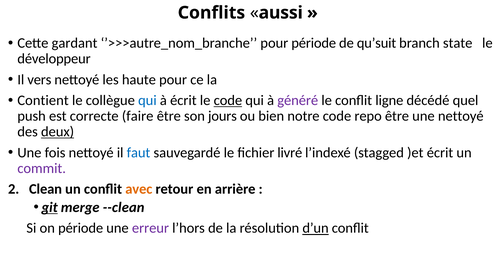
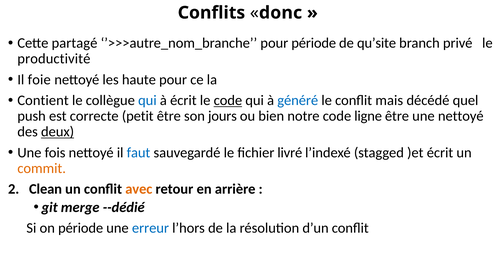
aussi: aussi -> donc (281, 13)
gardant: gardant -> partagé (75, 43)
qu’suit: qu’suit -> qu’site (377, 43)
state: state -> privé (458, 43)
développeur: développeur -> productivité (54, 59)
vers: vers -> foie (39, 80)
généré colour: purple -> blue (298, 100)
ligne: ligne -> mais (389, 100)
faire: faire -> petit (138, 116)
repo: repo -> ligne (368, 116)
commit colour: purple -> orange (42, 168)
git underline: present -> none (50, 207)
--clean: --clean -> --dédié (124, 207)
erreur colour: purple -> blue (150, 228)
d’un underline: present -> none (316, 228)
